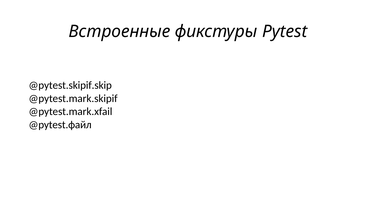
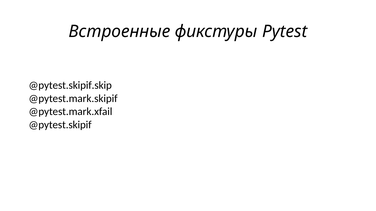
@pytest.файл: @pytest.файл -> @pytest.skipif (60, 125)
